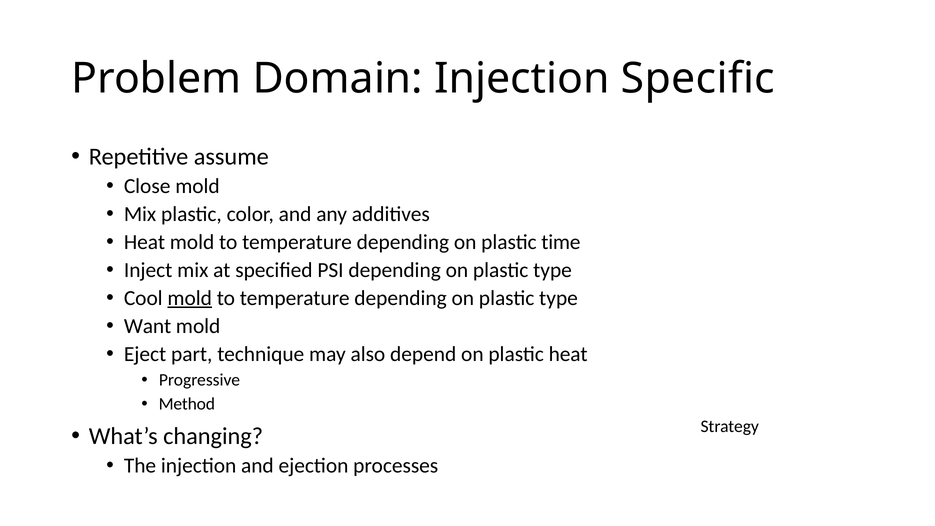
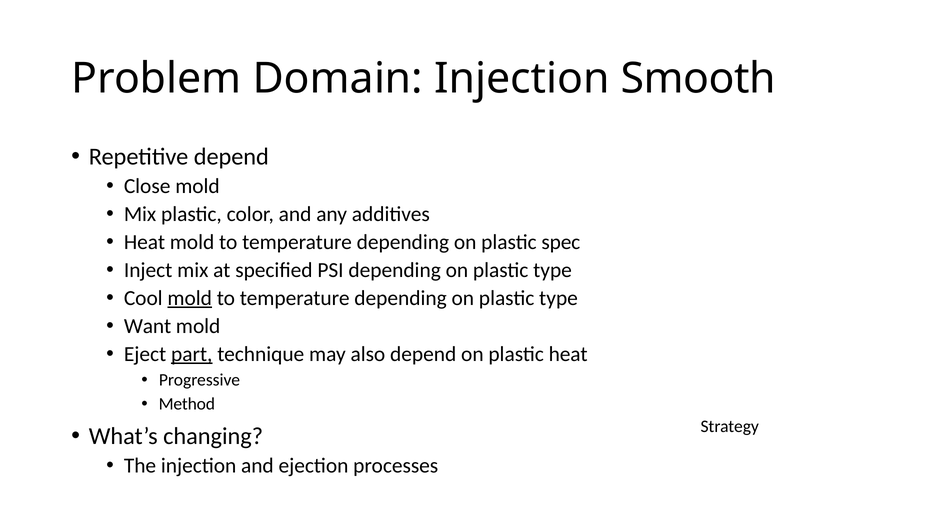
Specific: Specific -> Smooth (698, 79)
Repetitive assume: assume -> depend (231, 157)
time: time -> spec (561, 242)
part underline: none -> present (192, 354)
